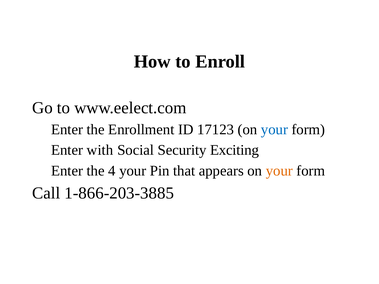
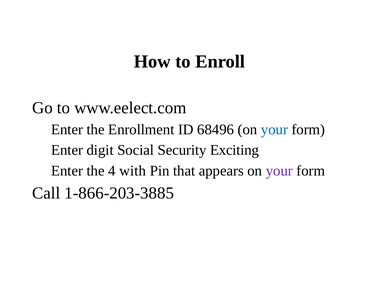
17123: 17123 -> 68496 (216, 130)
with: with -> digit (100, 150)
4 your: your -> with (133, 171)
your colour: orange -> purple (279, 171)
